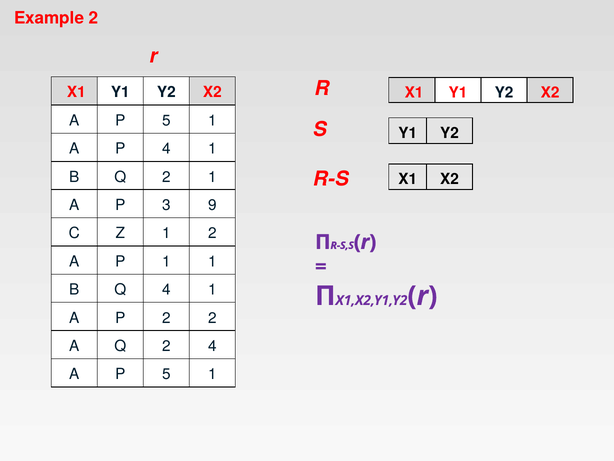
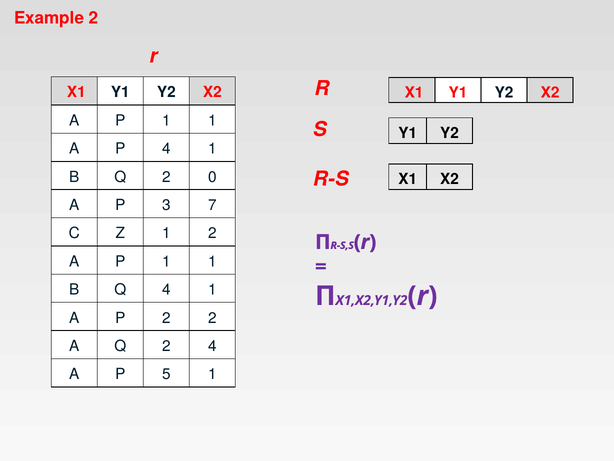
5: 5 -> 1 (166, 121)
2 1: 1 -> 0 (212, 177)
9: 9 -> 7 (212, 205)
